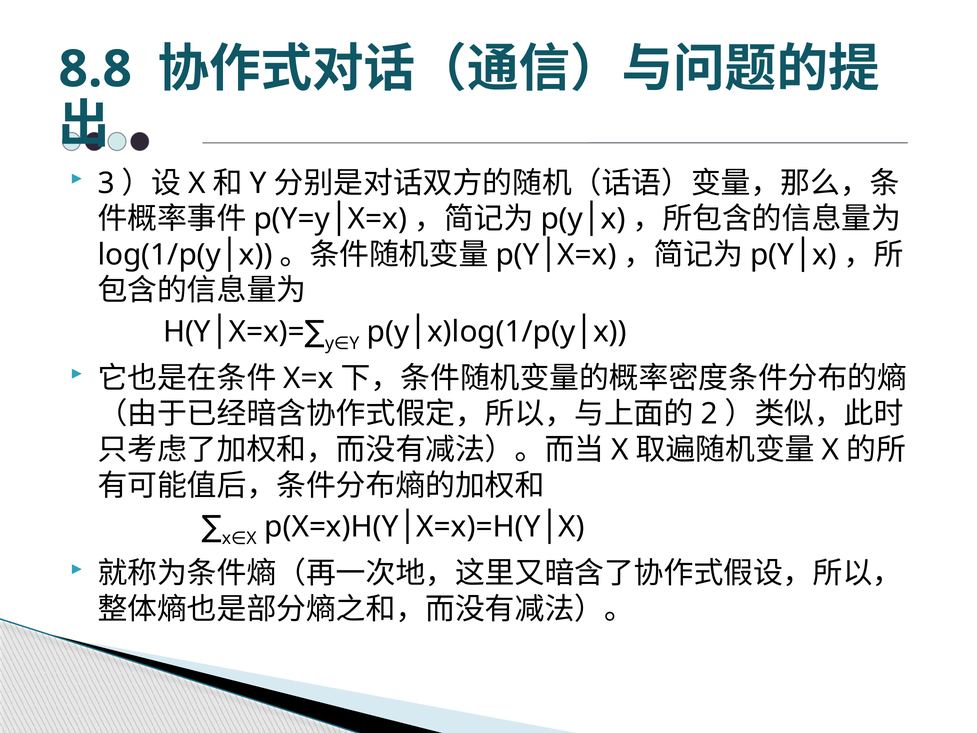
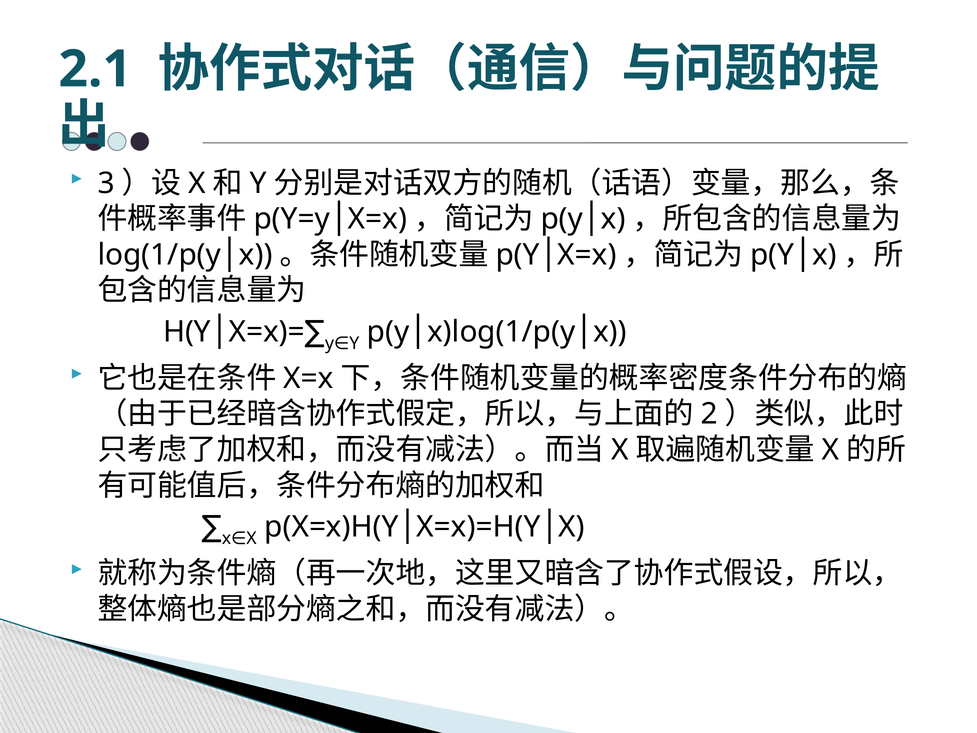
8.8: 8.8 -> 2.1 (95, 69)
